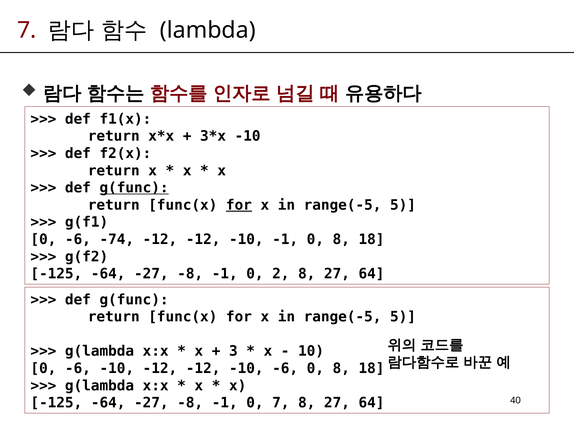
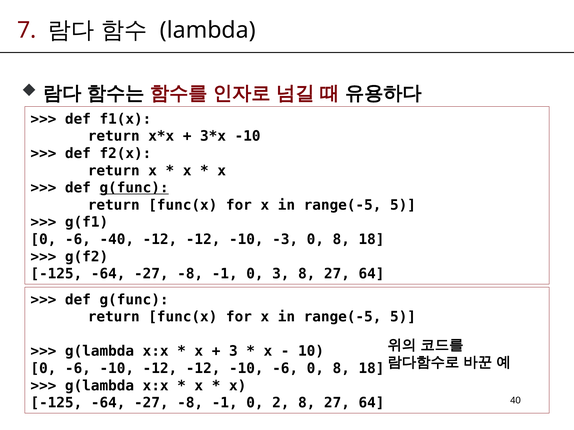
for underline: present -> none (239, 205)
-74: -74 -> -40 (117, 240)
-10 -1: -1 -> -3 (285, 240)
0 2: 2 -> 3 (281, 274)
0 7: 7 -> 2 (281, 403)
